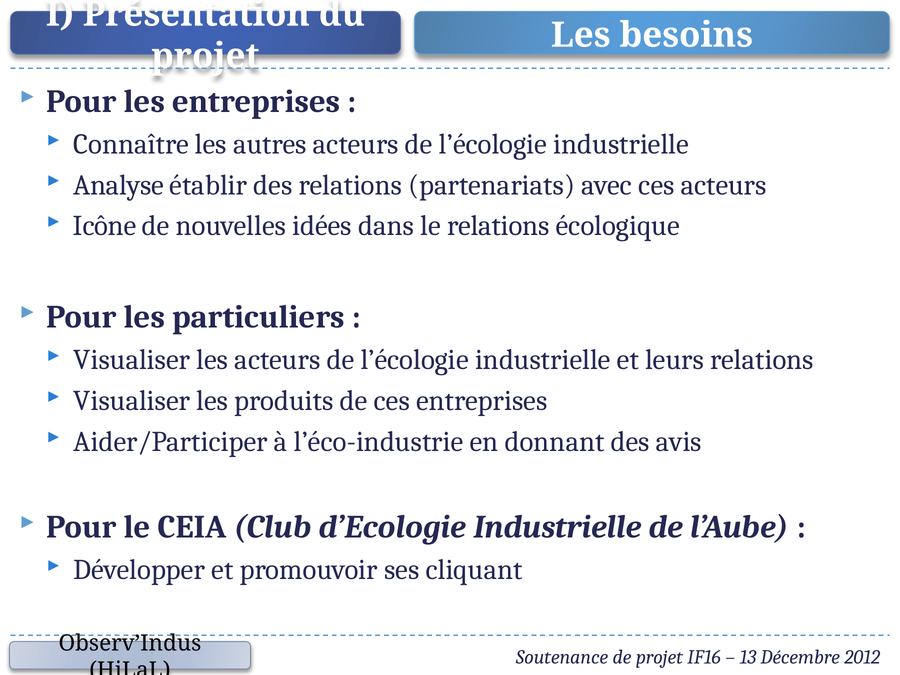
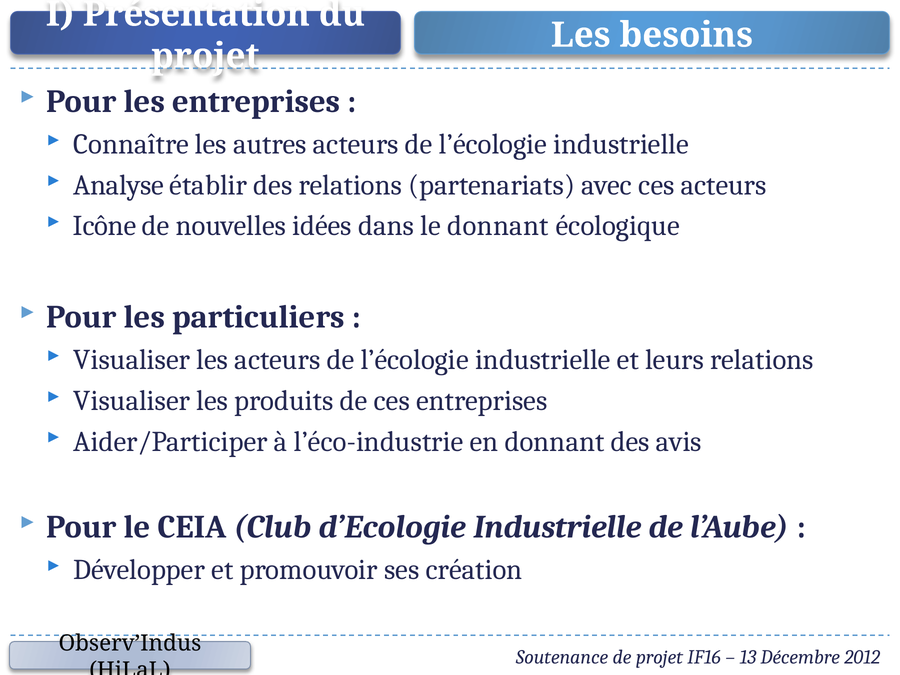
le relations: relations -> donnant (498, 226)
cliquant: cliquant -> création (474, 570)
